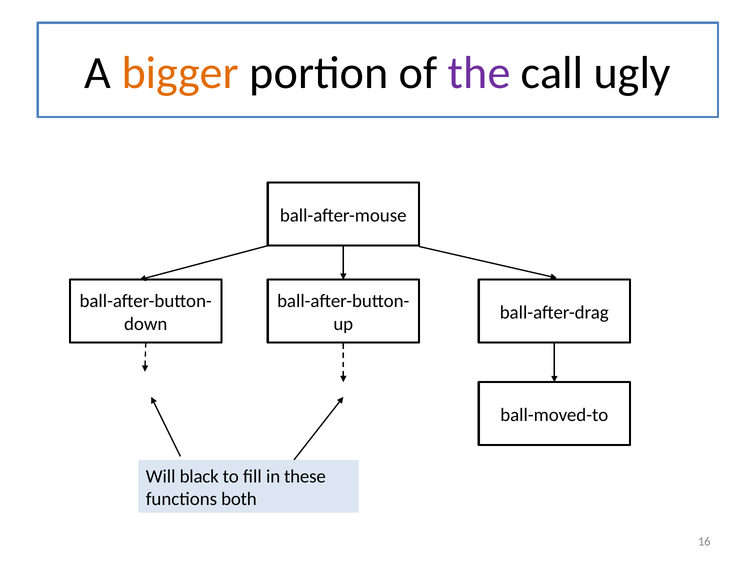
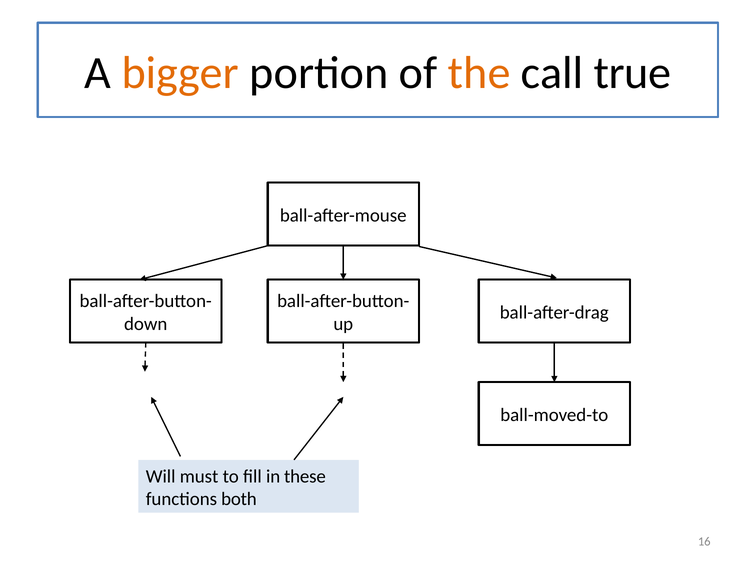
the colour: purple -> orange (479, 73)
ugly: ugly -> true (632, 73)
black: black -> must (199, 476)
